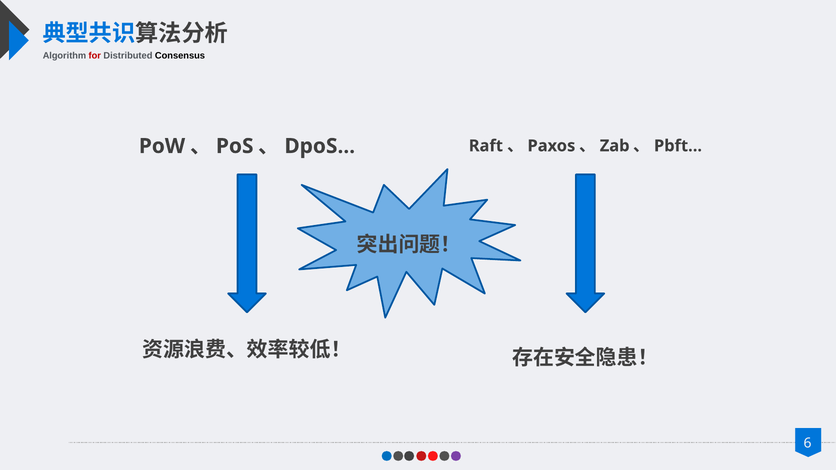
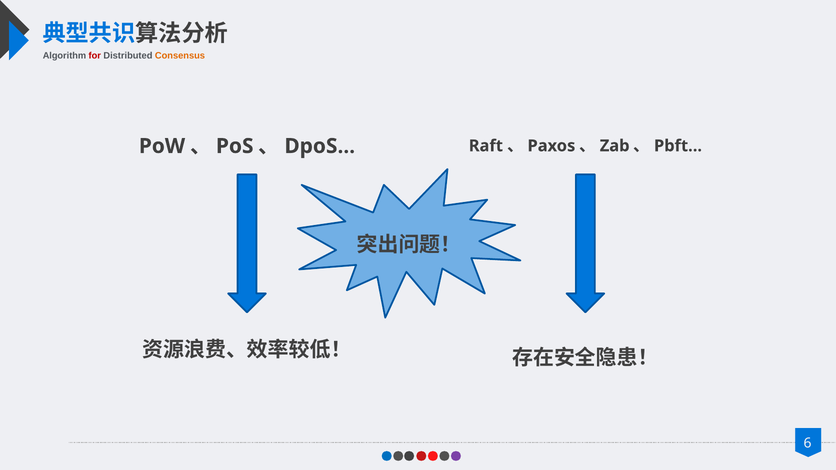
Consensus colour: black -> orange (180, 56)
